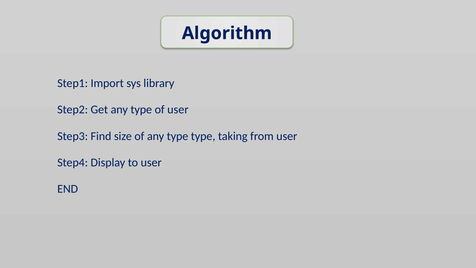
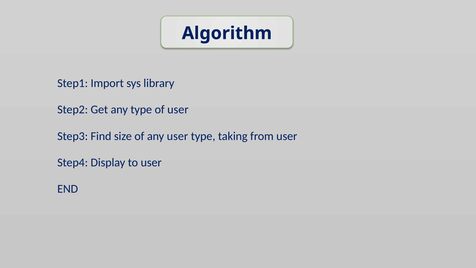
of any type: type -> user (177, 136)
